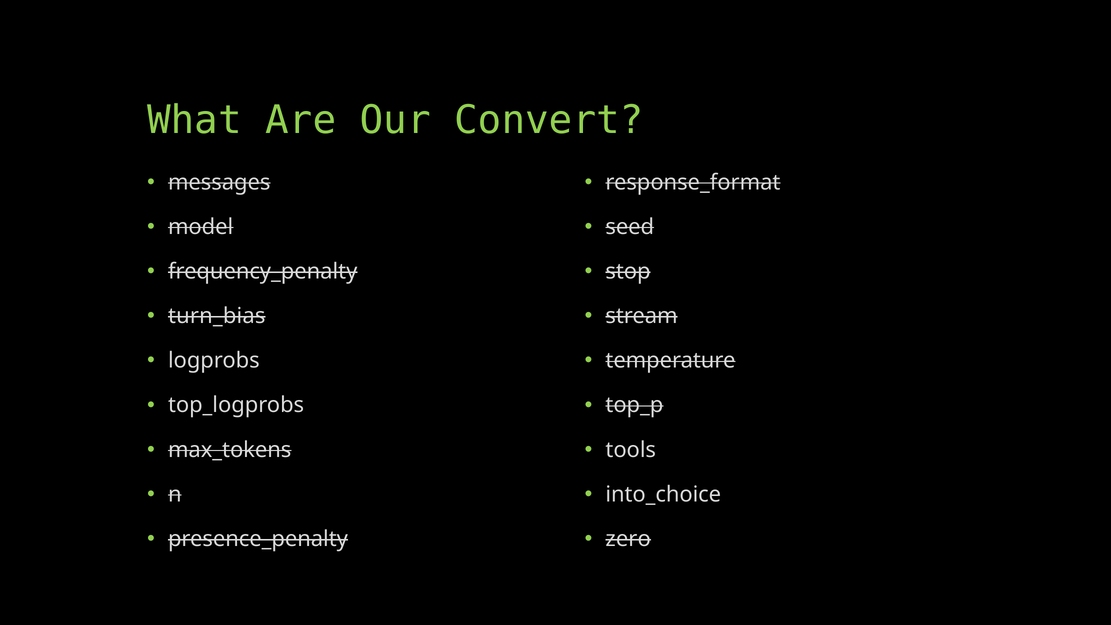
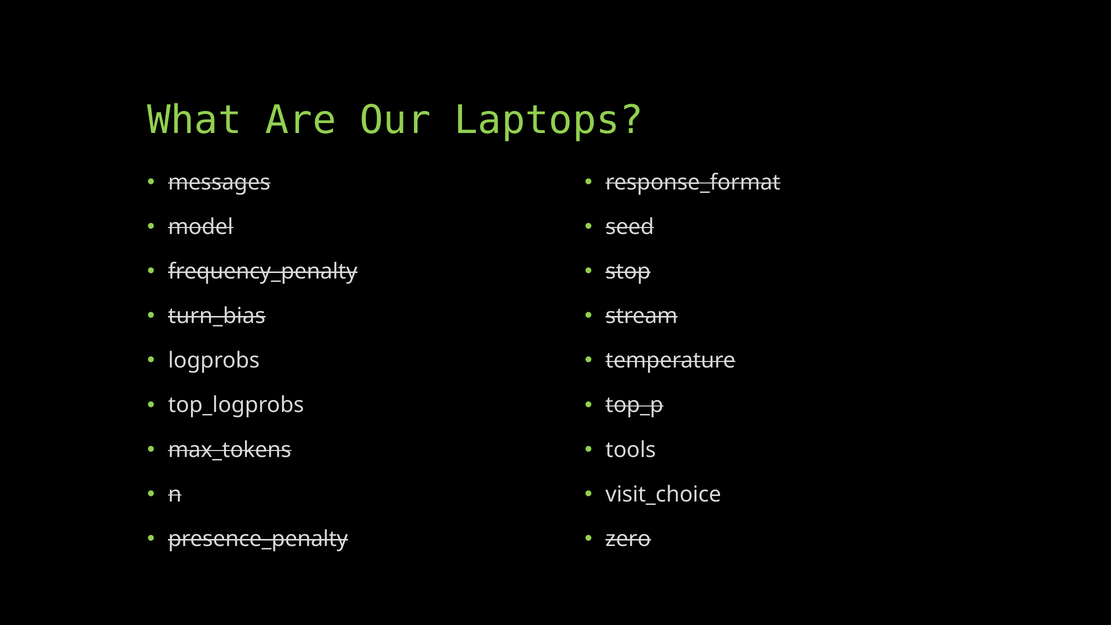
Convert: Convert -> Laptops (549, 120)
into_choice: into_choice -> visit_choice (663, 494)
